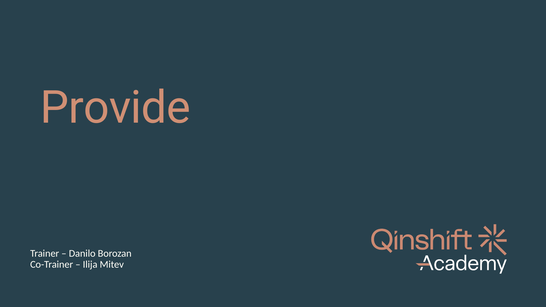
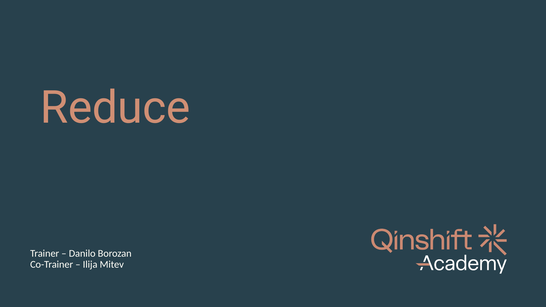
Provide: Provide -> Reduce (115, 108)
